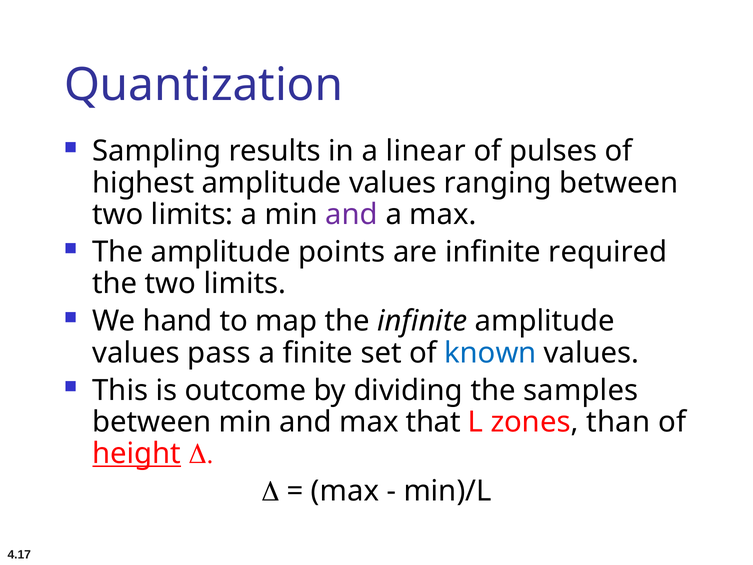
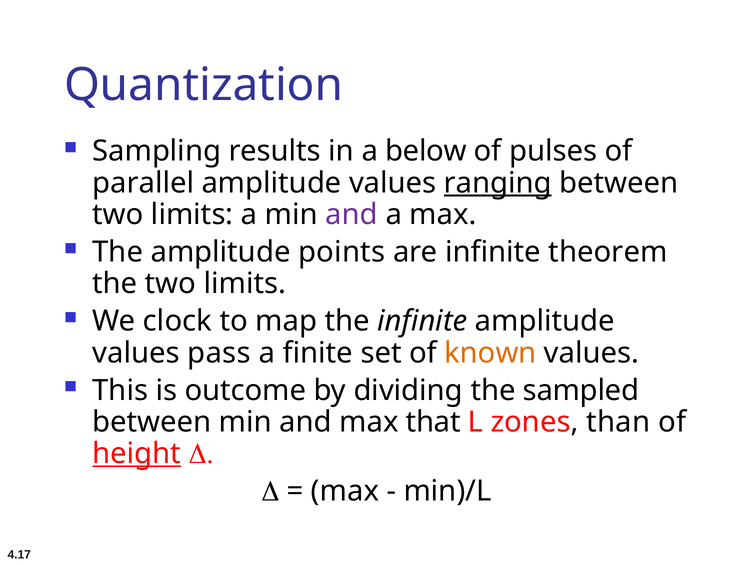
linear: linear -> below (426, 151)
highest: highest -> parallel (143, 183)
ranging underline: none -> present (498, 183)
required: required -> theorem (608, 252)
hand: hand -> clock (177, 321)
known colour: blue -> orange (491, 353)
samples: samples -> sampled (581, 390)
